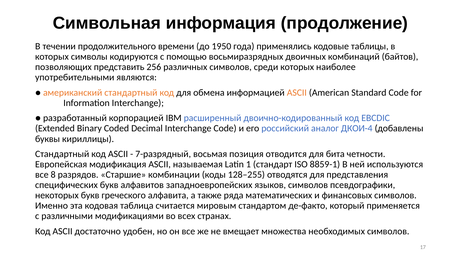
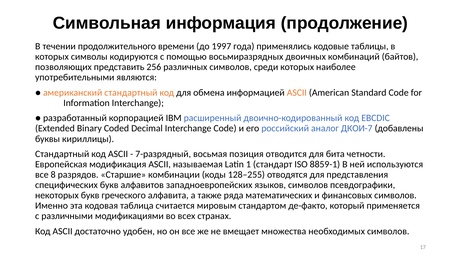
1950: 1950 -> 1997 (221, 46)
ДКОИ-4: ДКОИ-4 -> ДКОИ-7 (357, 129)
